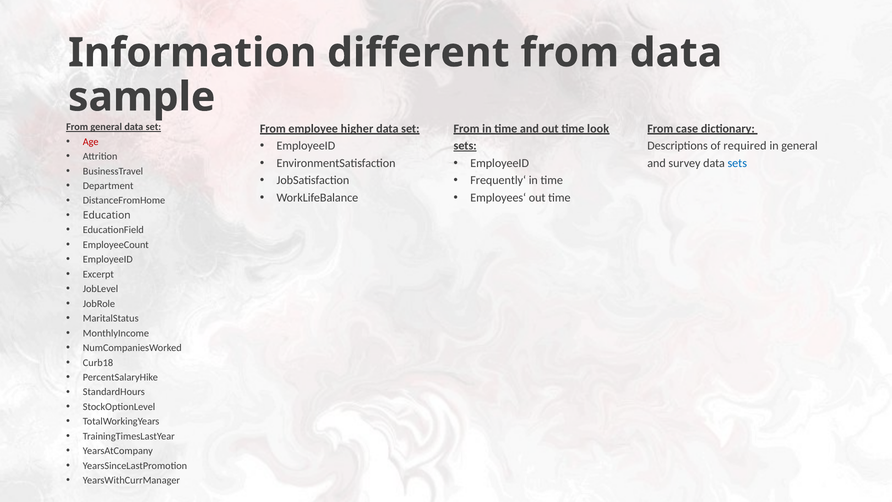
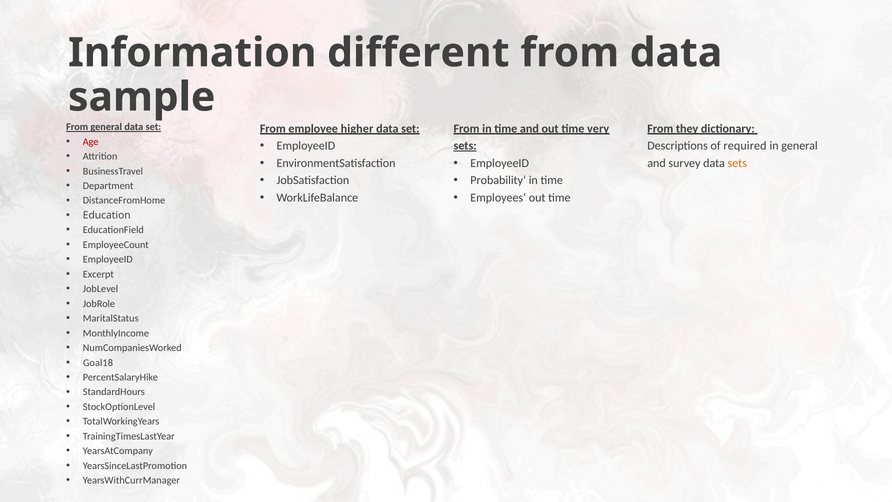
look: look -> very (598, 128)
case: case -> they (687, 128)
sets colour: blue -> orange (737, 163)
Frequently‘: Frequently‘ -> Probability‘ (498, 180)
Curb18: Curb18 -> Goal18 (98, 362)
